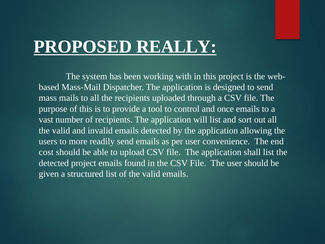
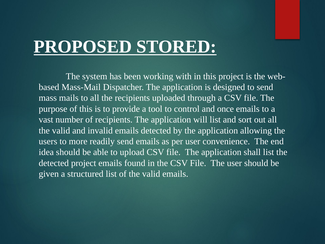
REALLY: REALLY -> STORED (176, 47)
cost: cost -> idea (46, 152)
